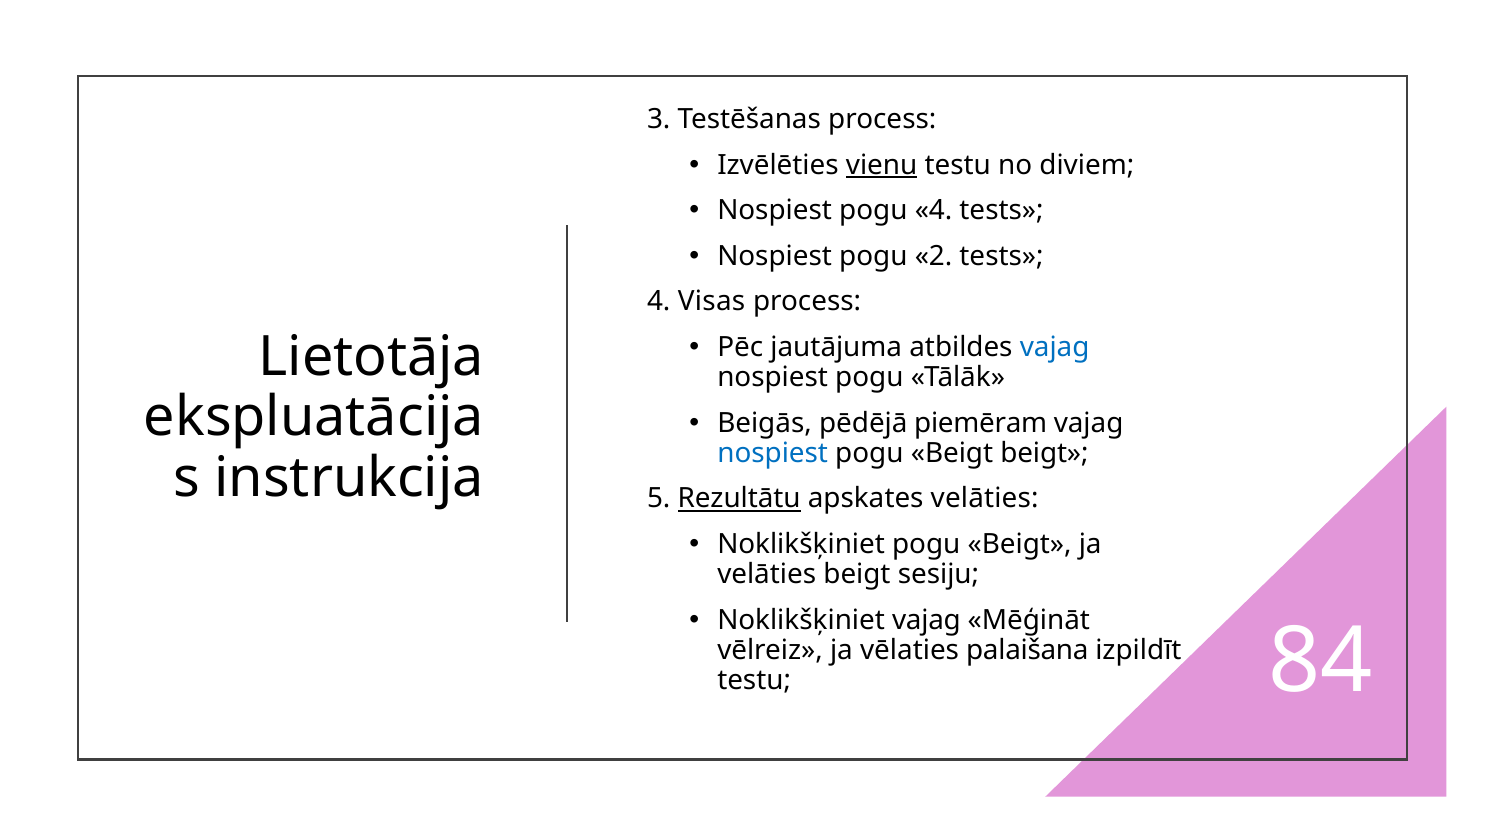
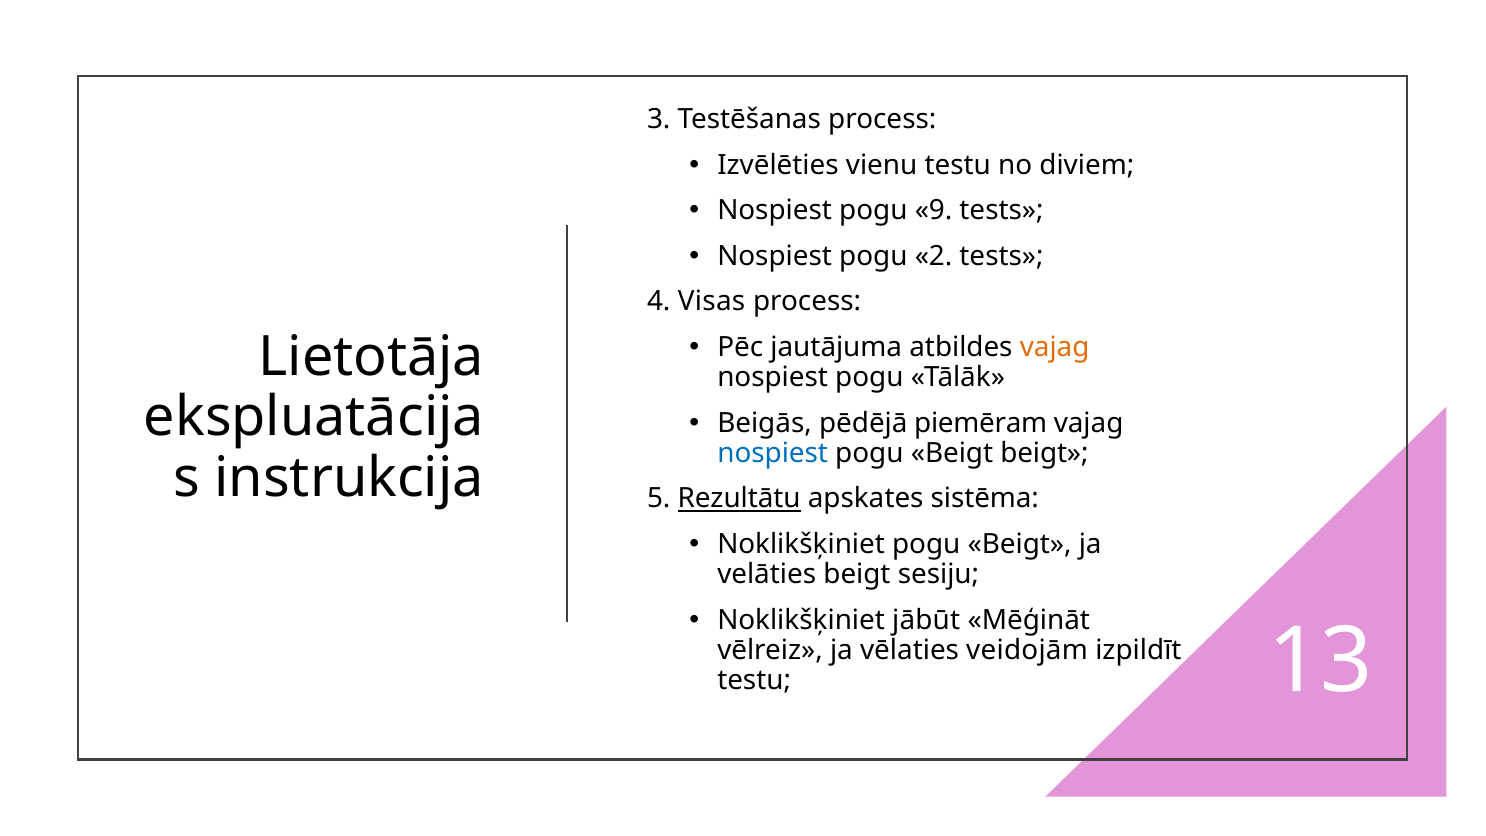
vienu underline: present -> none (882, 165)
pogu 4: 4 -> 9 (934, 211)
vajag colour: blue -> orange (1055, 347)
apskates velāties: velāties -> sistēma (985, 499)
Noklikšķiniet vajag: vajag -> jābūt (926, 620)
palaišana: palaišana -> veidojām (1027, 650)
84: 84 -> 13 (1321, 661)
